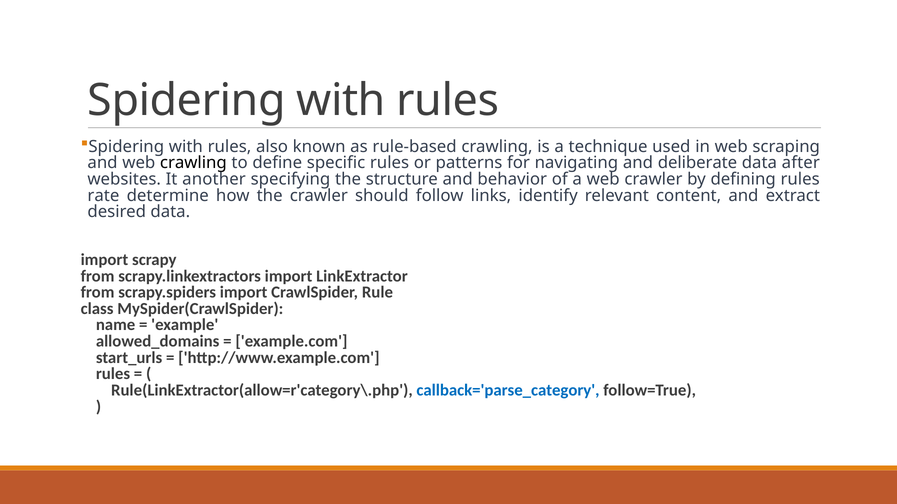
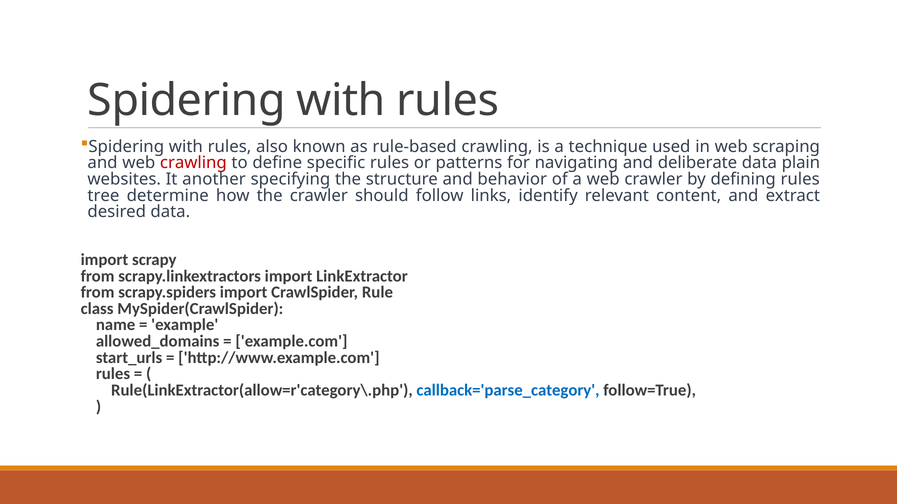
crawling colour: black -> red (193, 163)
after: after -> plain (801, 163)
rate: rate -> tree (103, 196)
